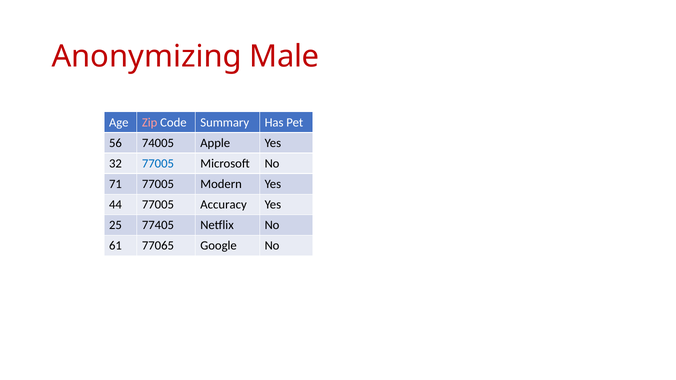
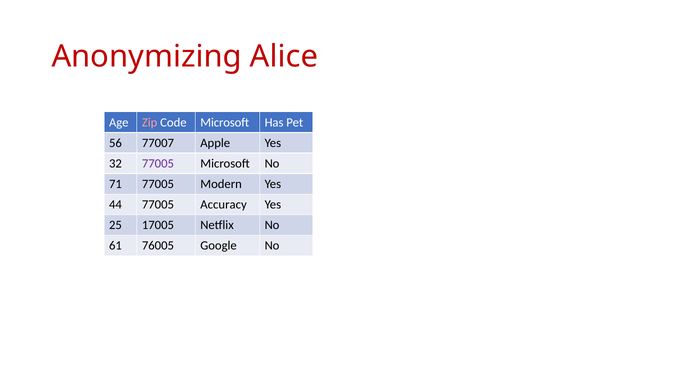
Male: Male -> Alice (284, 57)
Code Summary: Summary -> Microsoft (225, 122)
74005: 74005 -> 77007 (158, 143)
77005 colour: blue -> purple (158, 164)
77405: 77405 -> 17005 (158, 225)
77065: 77065 -> 76005 (158, 246)
